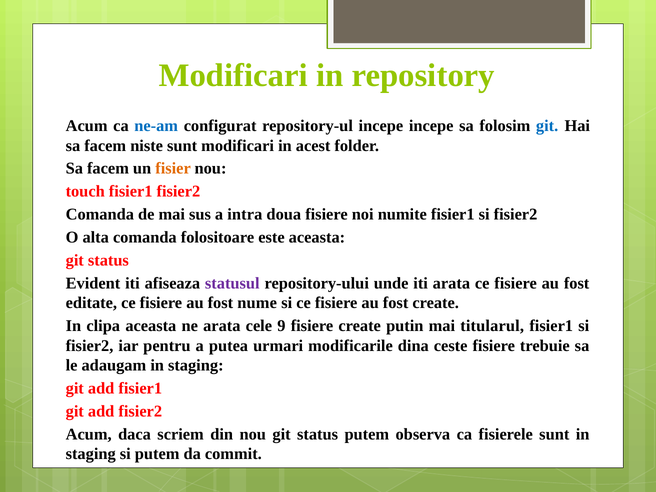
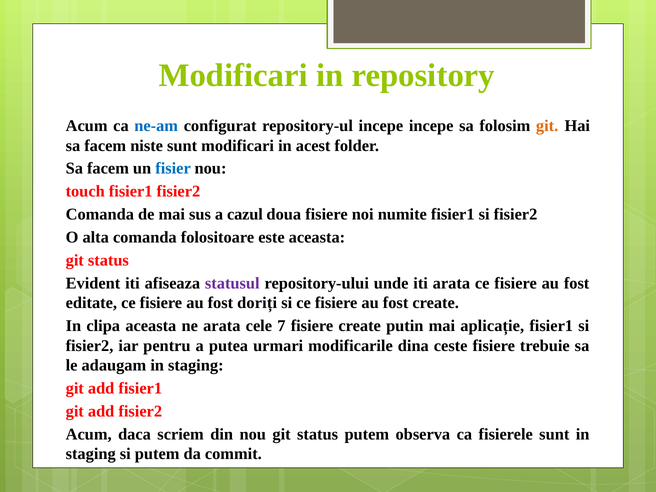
git colour: blue -> orange (547, 126)
fisier colour: orange -> blue (173, 169)
intra: intra -> cazul (245, 215)
nume: nume -> doriți (257, 303)
9: 9 -> 7 (281, 326)
titularul: titularul -> aplicație (492, 326)
